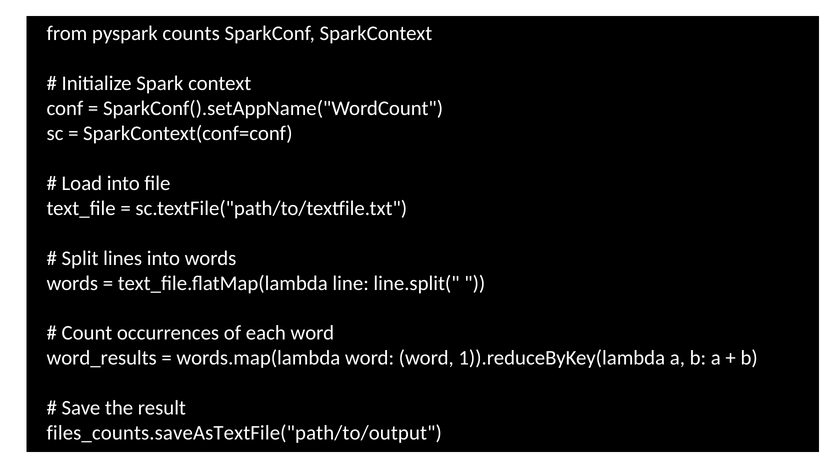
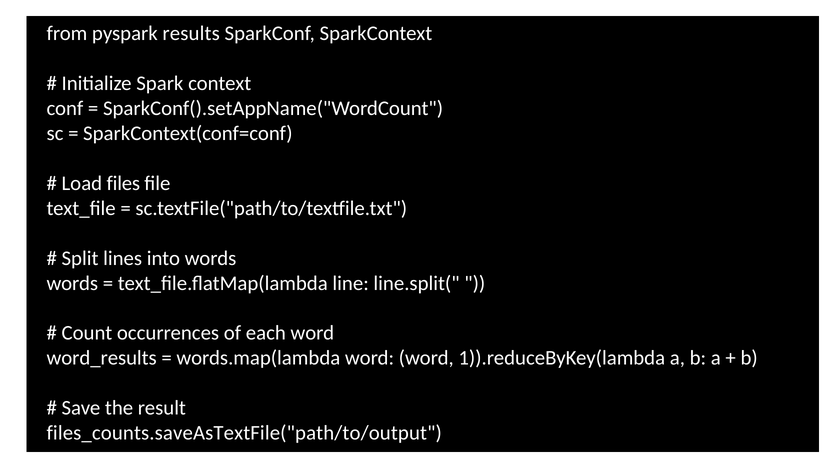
counts: counts -> results (191, 34)
Load into: into -> files (123, 183)
